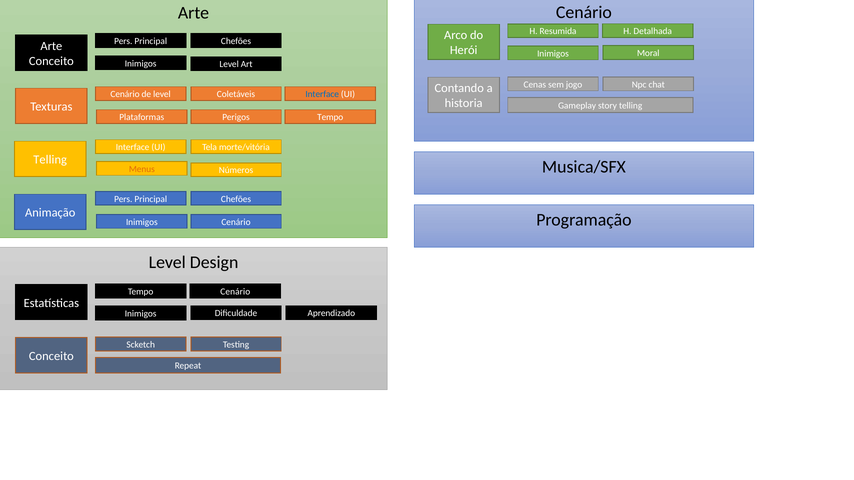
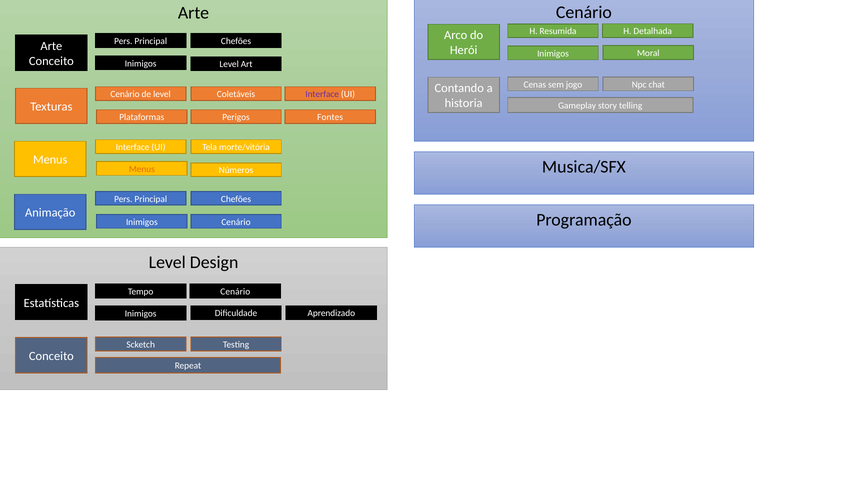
Interface colour: blue -> purple (322, 94)
Tempo: Tempo -> Fontes (330, 117)
Telling: Telling -> Menus (50, 160)
